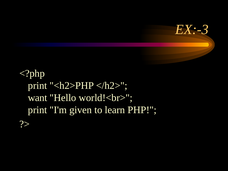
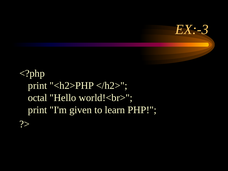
want: want -> octal (38, 98)
